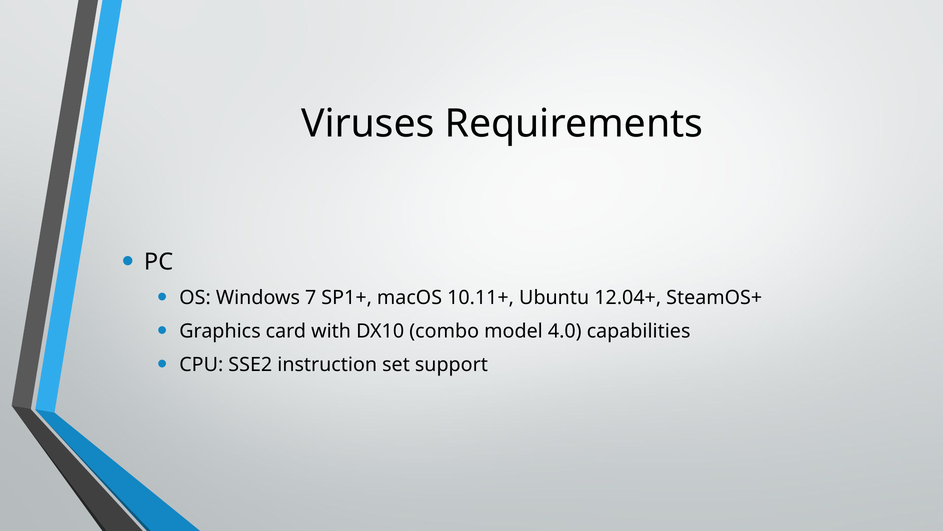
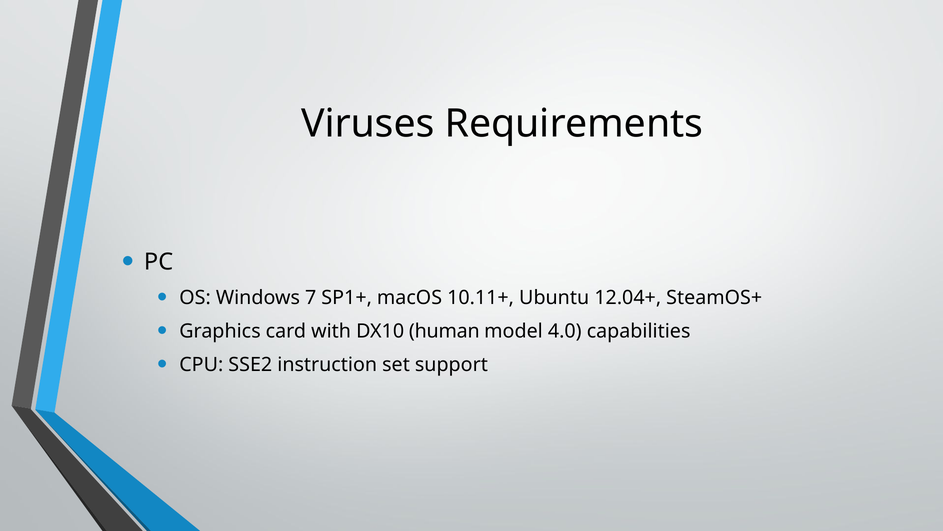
combo: combo -> human (444, 331)
